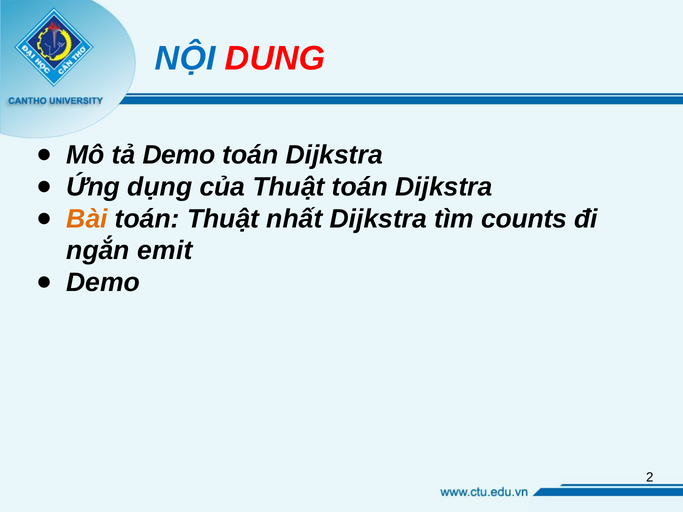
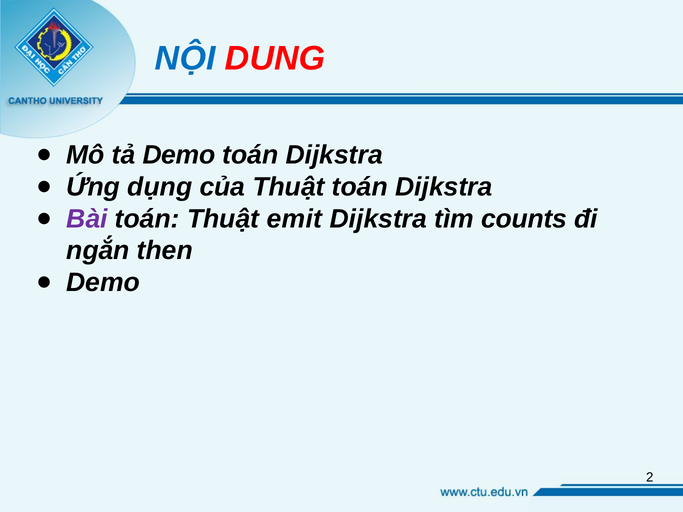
Bài colour: orange -> purple (87, 219)
nhất: nhất -> emit (294, 219)
emit: emit -> then (165, 251)
